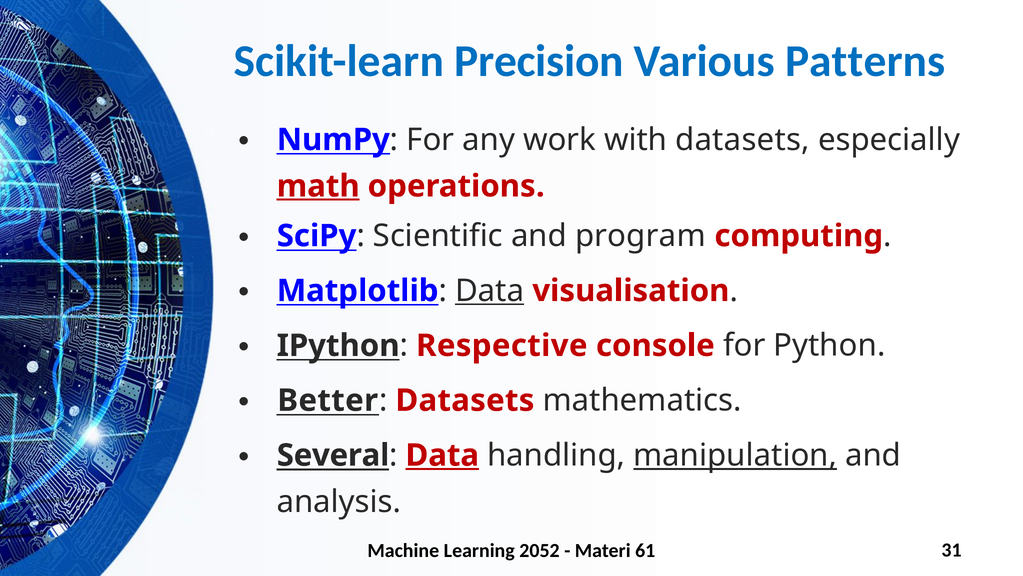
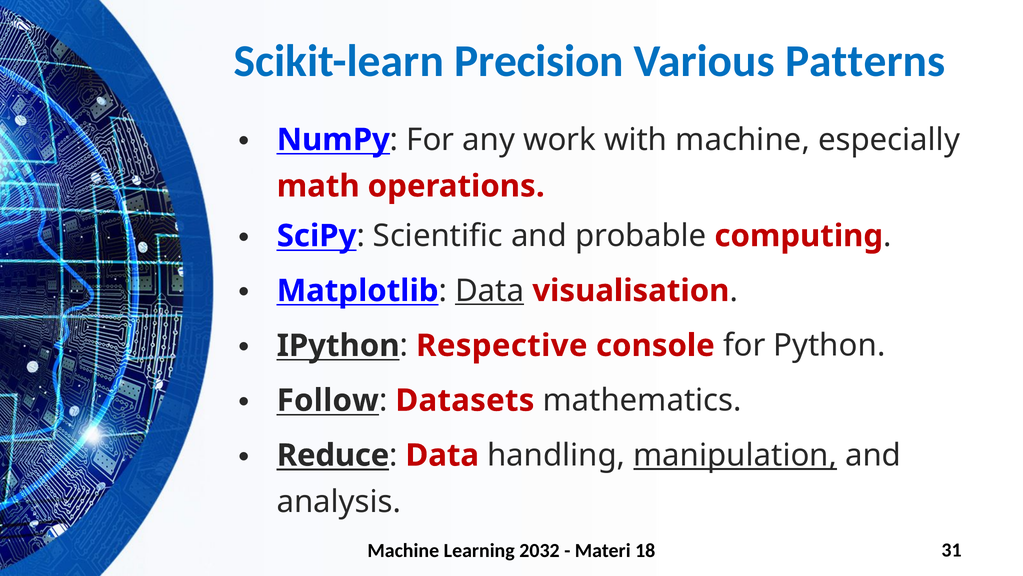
with datasets: datasets -> machine (743, 140)
math underline: present -> none (318, 186)
program: program -> probable (641, 236)
Better: Better -> Follow (328, 400)
Several: Several -> Reduce (333, 455)
Data underline: present -> none (442, 455)
2052: 2052 -> 2032 (539, 550)
61: 61 -> 18 (645, 550)
